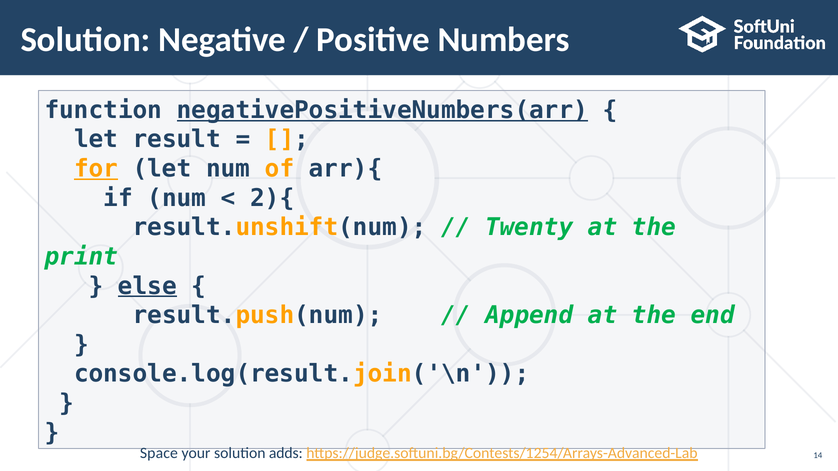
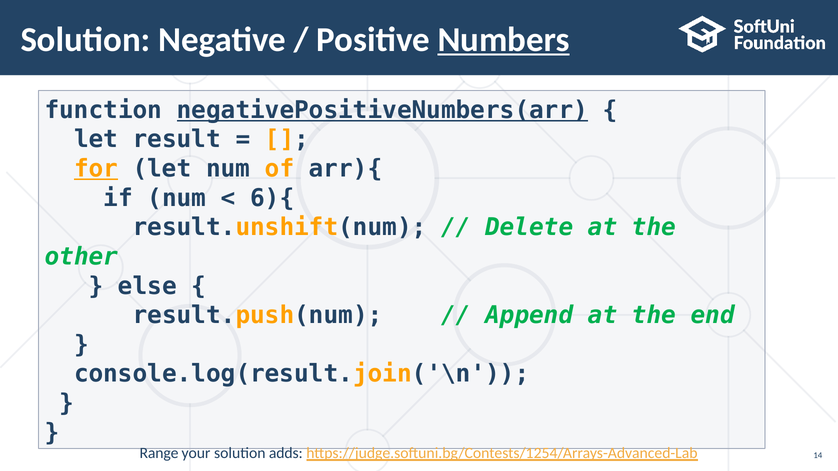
Numbers underline: none -> present (504, 40)
2){: 2){ -> 6){ (272, 198)
Twenty: Twenty -> Delete (529, 227)
print: print -> other (81, 257)
else underline: present -> none (147, 286)
Space: Space -> Range (159, 453)
